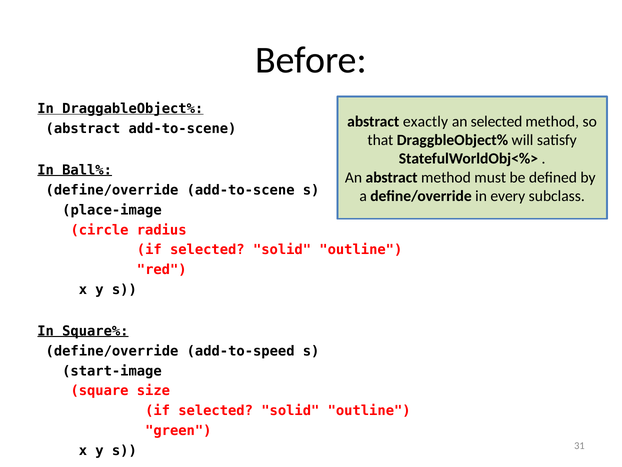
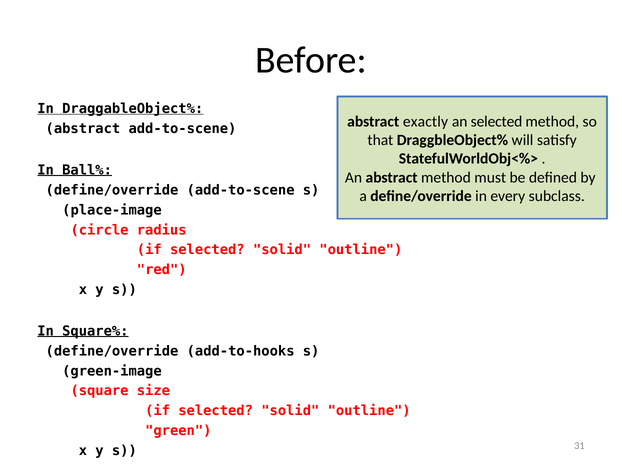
add-to-speed: add-to-speed -> add-to-hooks (241, 351)
start-image: start-image -> green-image (112, 371)
